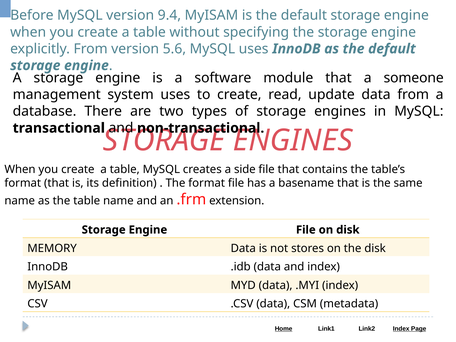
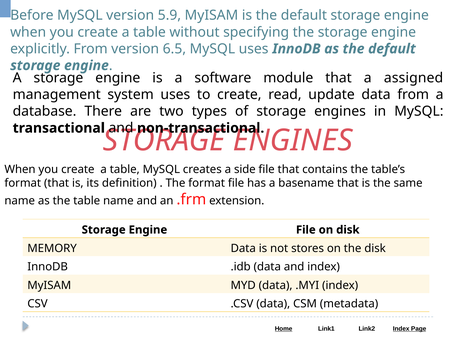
9.4: 9.4 -> 5.9 (169, 15)
5.6: 5.6 -> 6.5 (174, 49)
someone: someone -> assigned (414, 78)
